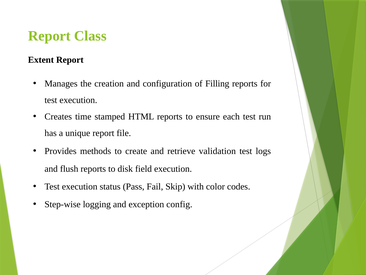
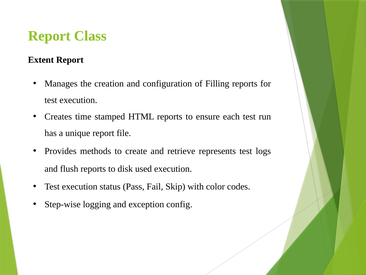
validation: validation -> represents (217, 151)
field: field -> used (144, 169)
